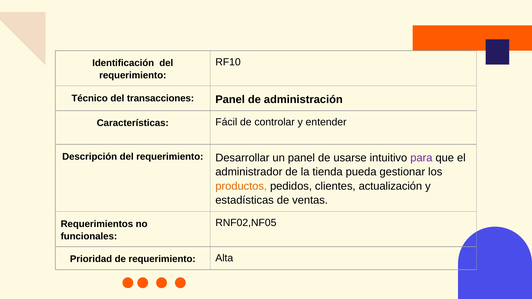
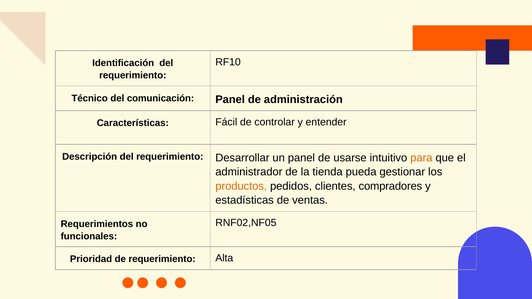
transacciones: transacciones -> comunicación (160, 98)
para colour: purple -> orange (421, 158)
actualización: actualización -> compradores (390, 186)
